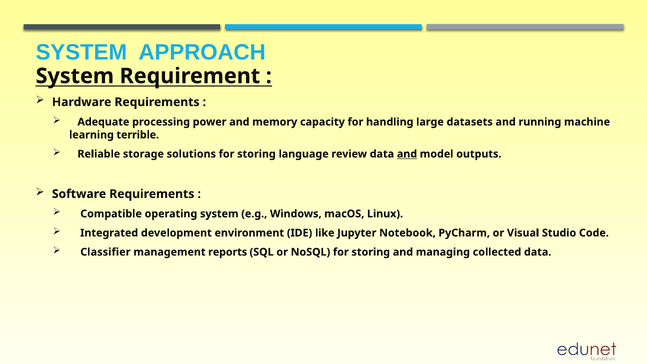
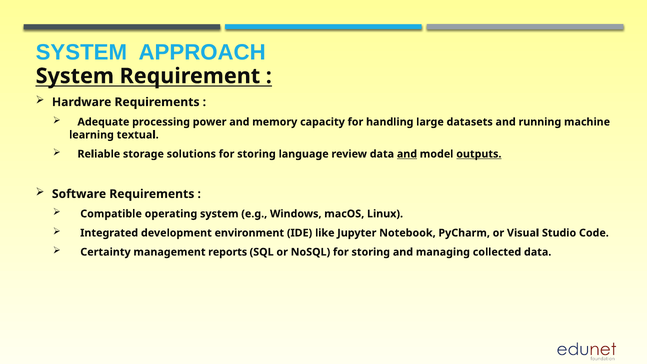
terrible: terrible -> textual (138, 135)
outputs underline: none -> present (479, 154)
Classifier: Classifier -> Certainty (105, 252)
